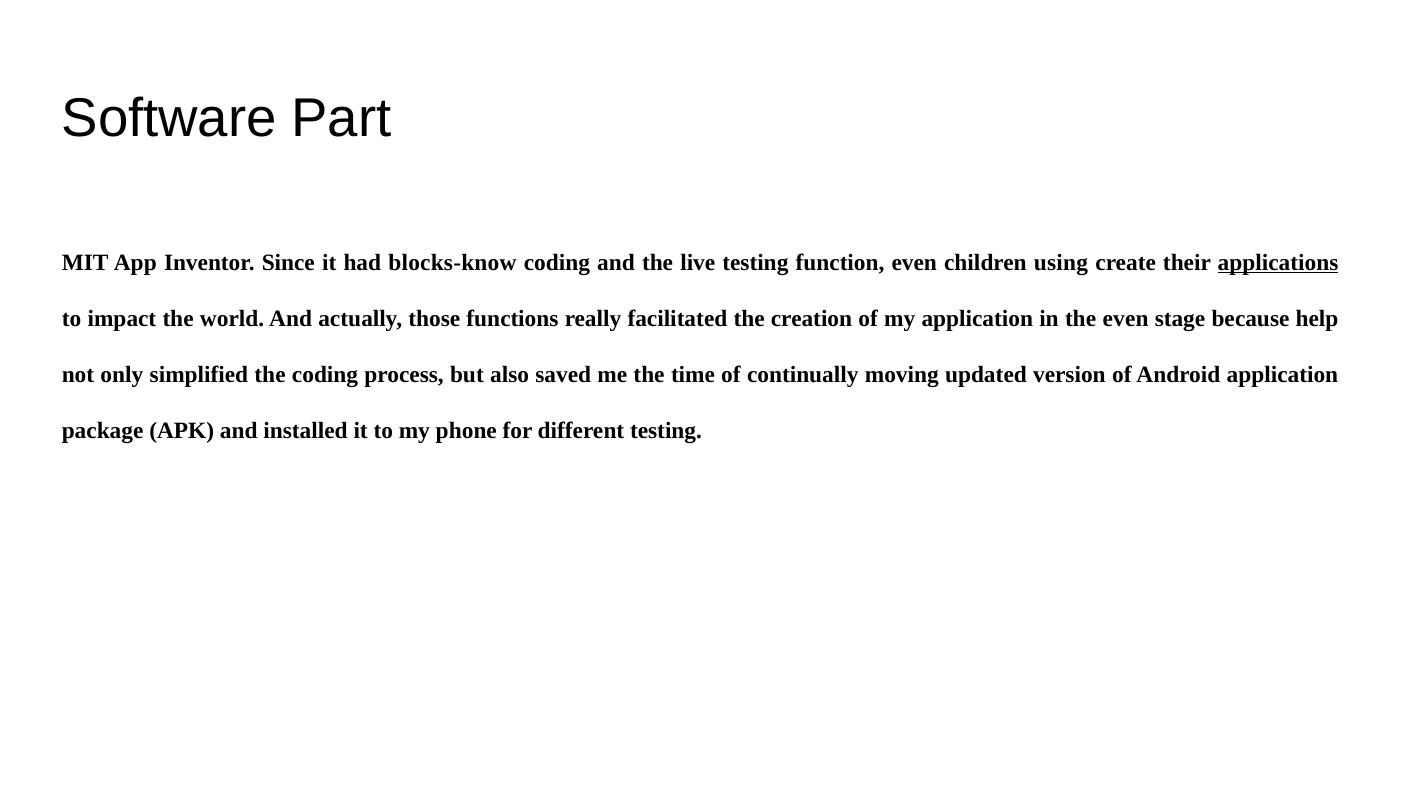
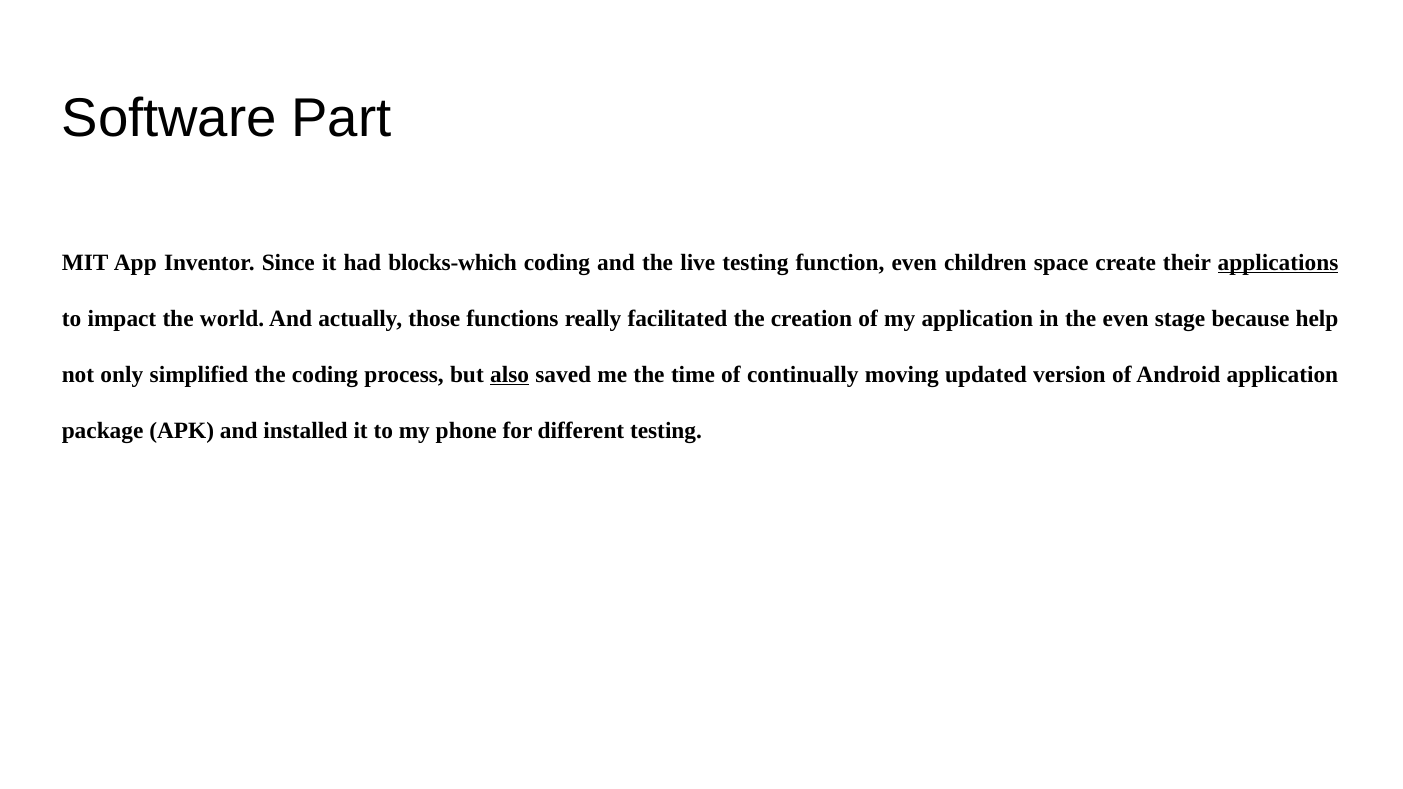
blocks-know: blocks-know -> blocks-which (453, 263)
using: using -> space (1061, 263)
also underline: none -> present (510, 375)
